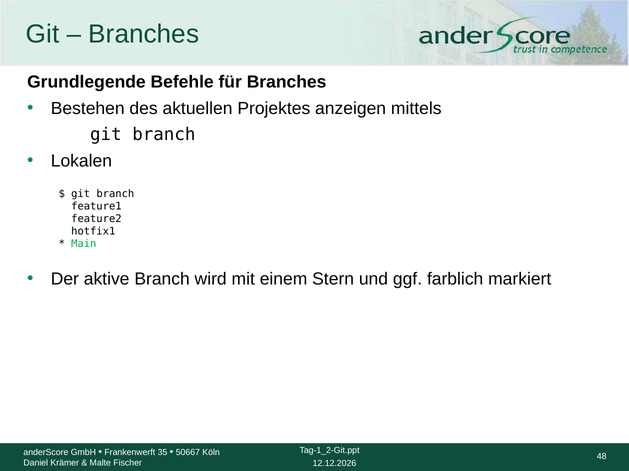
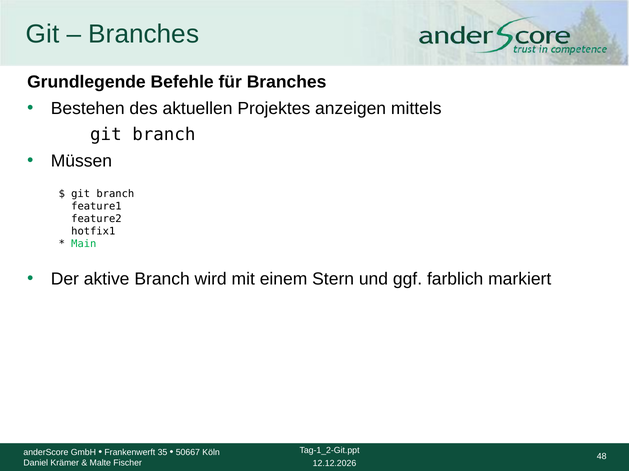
Lokalen: Lokalen -> Müssen (81, 161)
